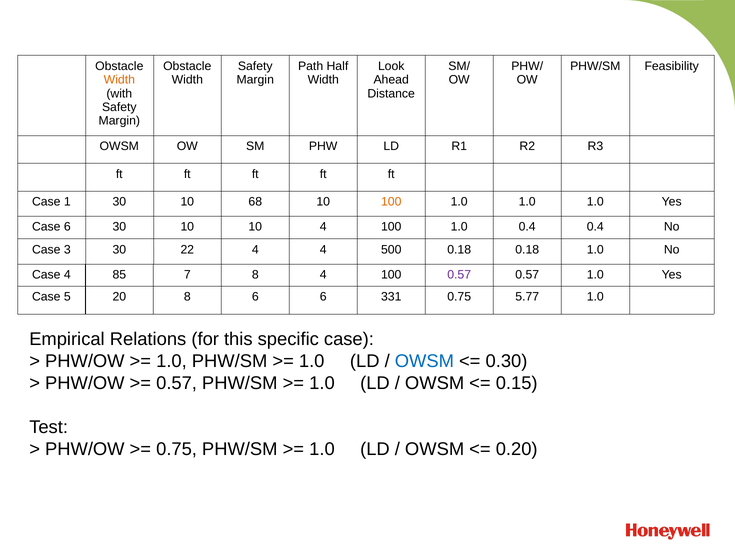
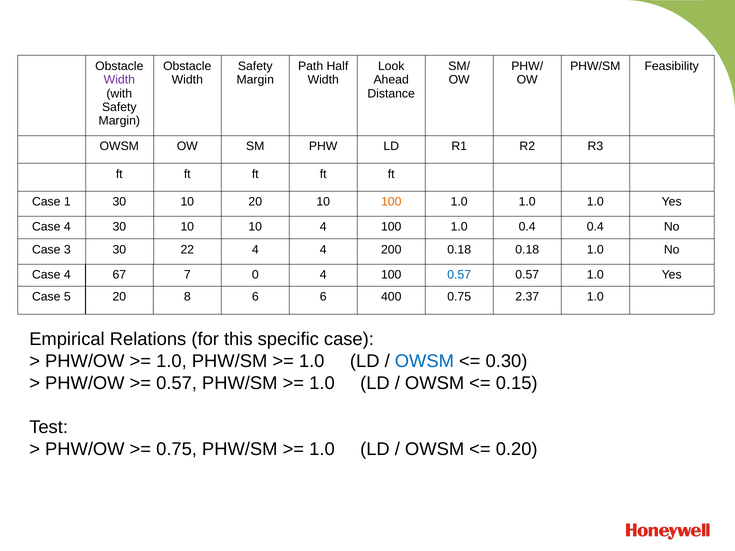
Width colour: orange -> purple (119, 80)
10 68: 68 -> 20 (255, 202)
6: 6 -> 4 (67, 227)
500: 500 -> 200 (391, 250)
85: 85 -> 67 (119, 275)
7 8: 8 -> 0 (255, 275)
0.57 colour: purple -> blue (459, 275)
331: 331 -> 400 (391, 297)
5.77: 5.77 -> 2.37 (527, 297)
